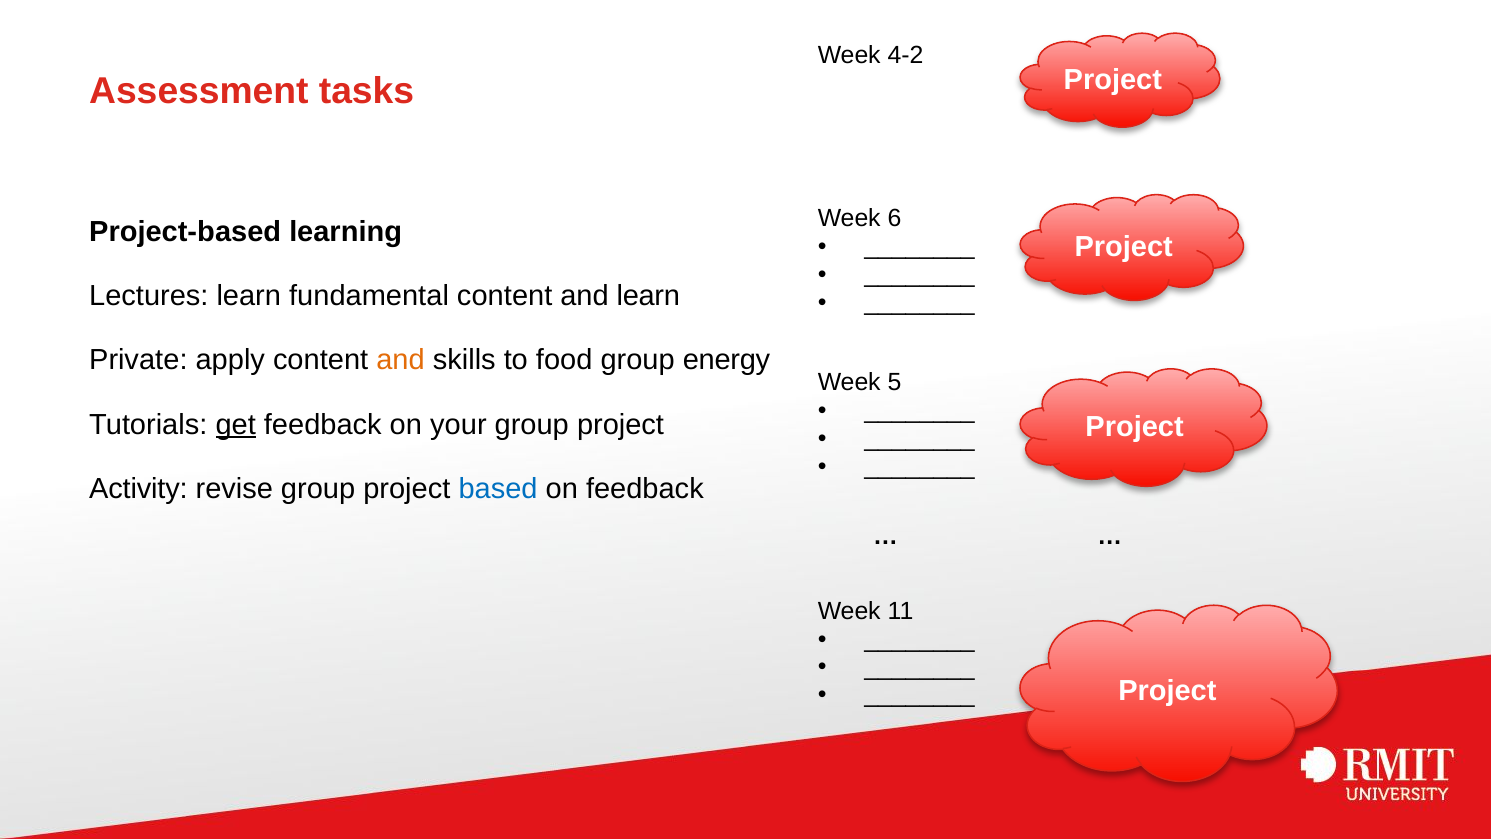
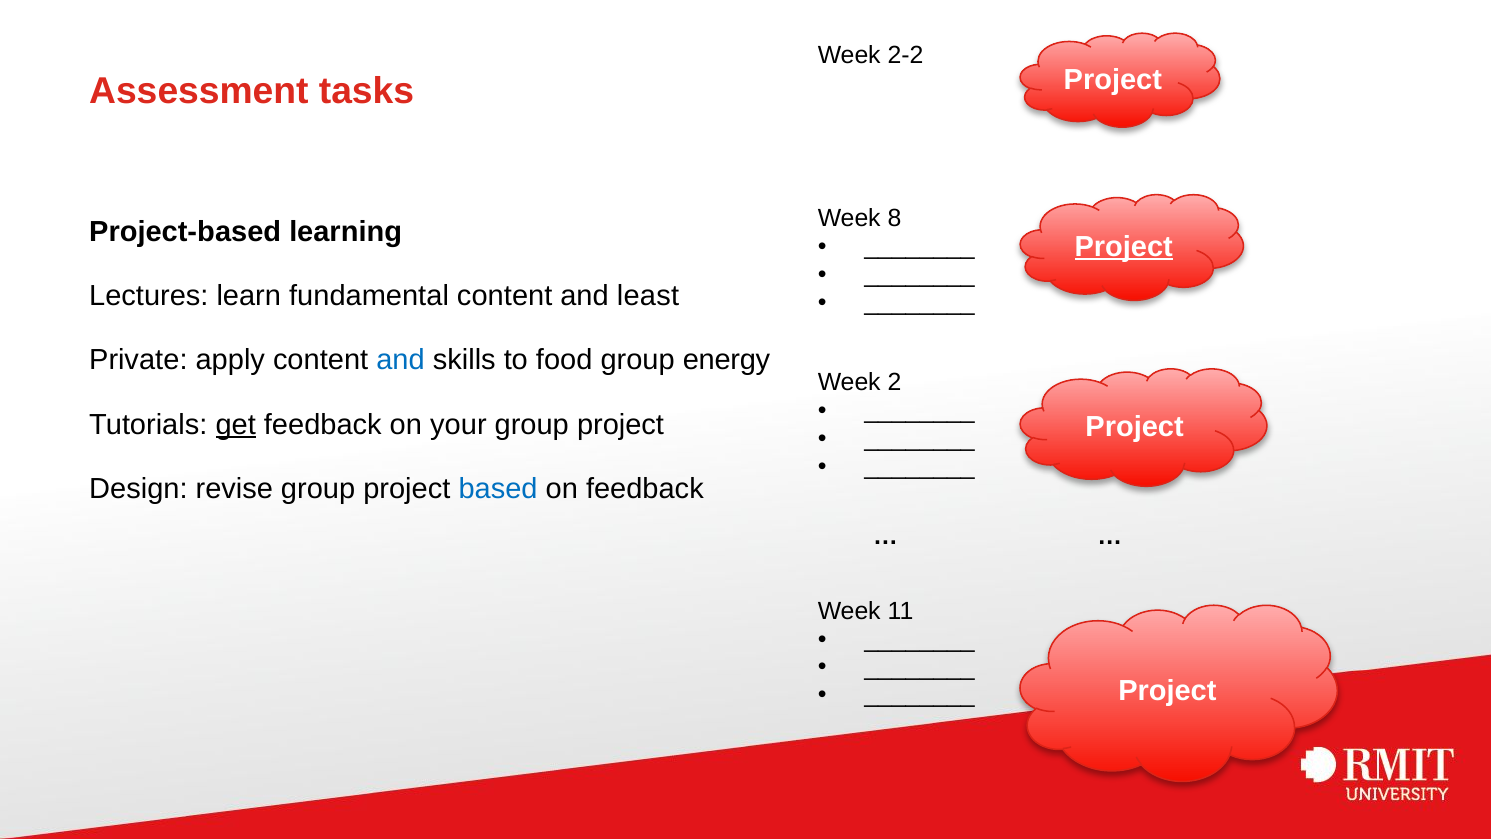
4-2: 4-2 -> 2-2 (906, 55)
6: 6 -> 8 (895, 219)
Project underline: none -> present (1124, 247)
and learn: learn -> least (648, 296)
and colour: orange -> blue (400, 360)
5: 5 -> 2 (895, 382)
Activity: Activity -> Design (138, 489)
